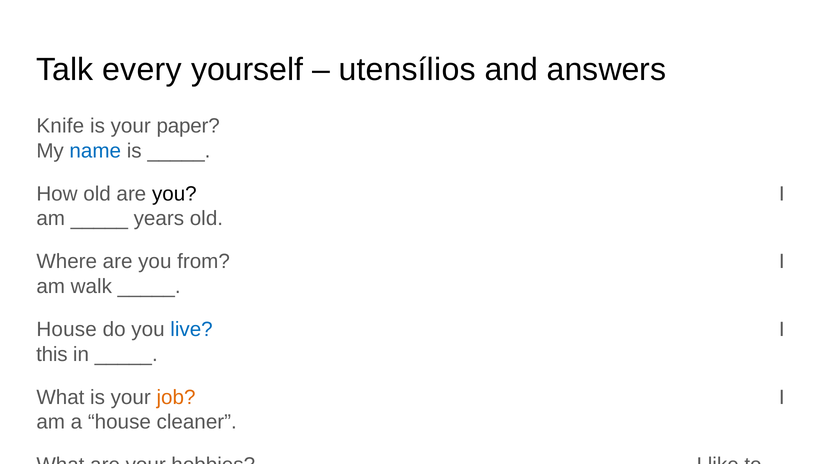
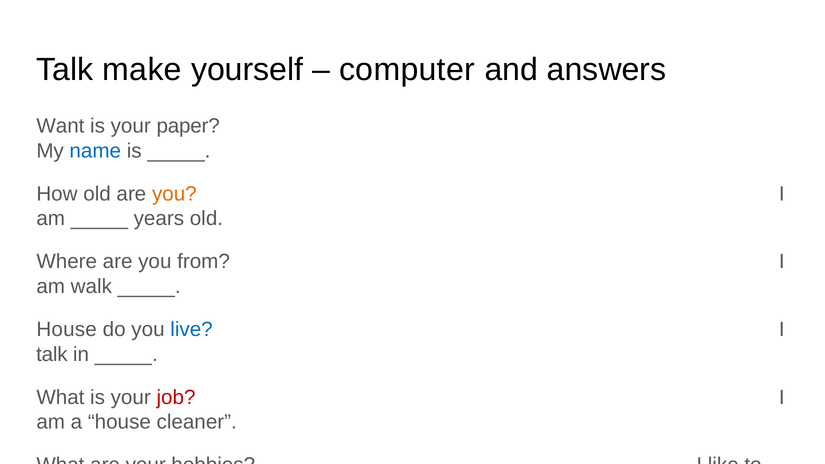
every: every -> make (142, 70)
utensílios: utensílios -> computer (407, 70)
Knife: Knife -> Want (60, 126)
you colour: black -> orange (174, 194)
this: this -> talk (52, 354)
job colour: orange -> red (176, 397)
